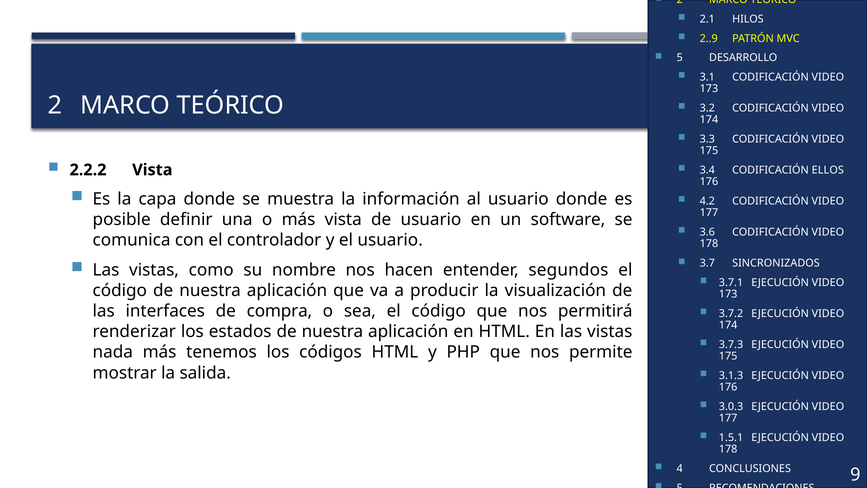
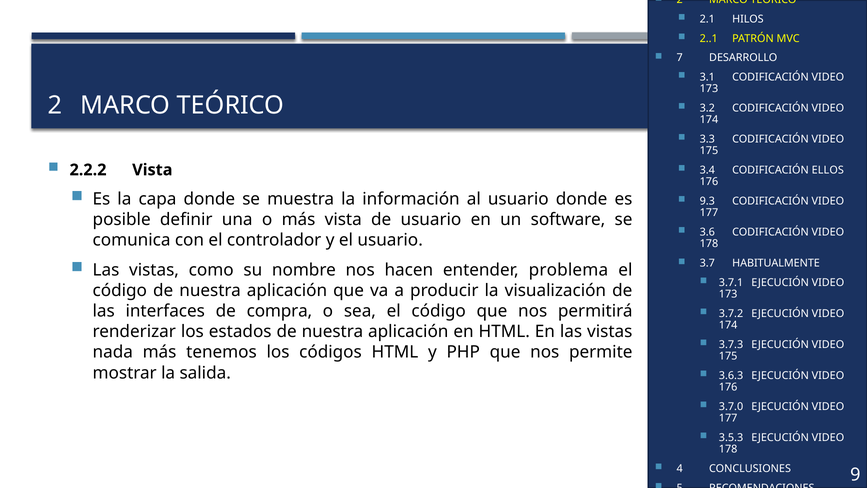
2..9: 2..9 -> 2..1 (709, 38)
5: 5 -> 7 (680, 58)
4.2: 4.2 -> 9.3 (707, 201)
SINCRONIZADOS: SINCRONIZADOS -> HABITUALMENTE (776, 263)
segundos: segundos -> problema (568, 270)
3.1.3: 3.1.3 -> 3.6.3 (731, 375)
3.0.3: 3.0.3 -> 3.7.0 (731, 406)
1.5.1: 1.5.1 -> 3.5.3 (731, 437)
